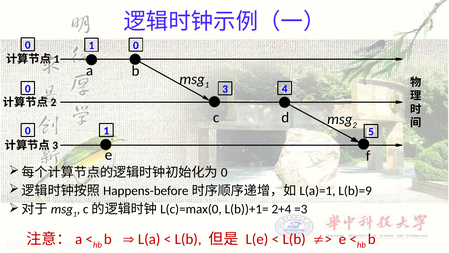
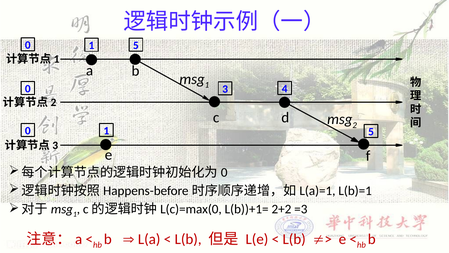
1 0: 0 -> 5 (136, 45)
L(b)=9: L(b)=9 -> L(b)=1 (355, 191)
2+4: 2+4 -> 2+2 (281, 209)
